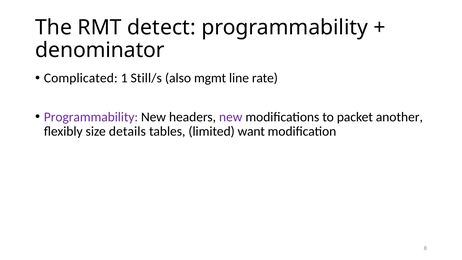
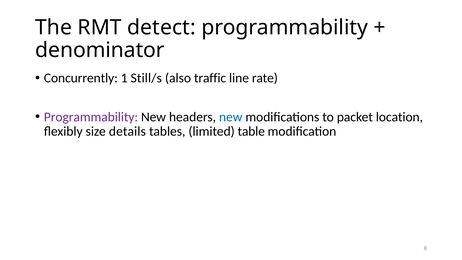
Complicated: Complicated -> Concurrently (81, 78)
mgmt: mgmt -> traffic (210, 78)
new colour: purple -> blue (231, 117)
another: another -> location (399, 117)
want: want -> table (251, 131)
